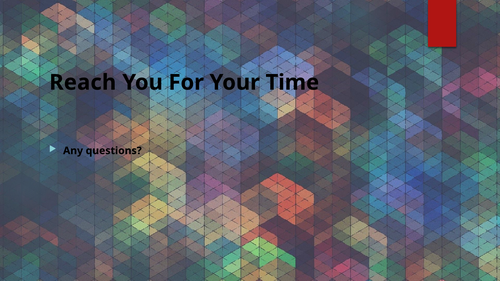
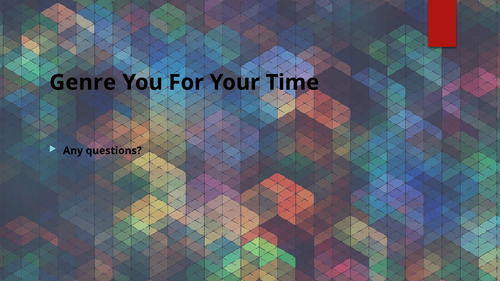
Reach: Reach -> Genre (83, 83)
